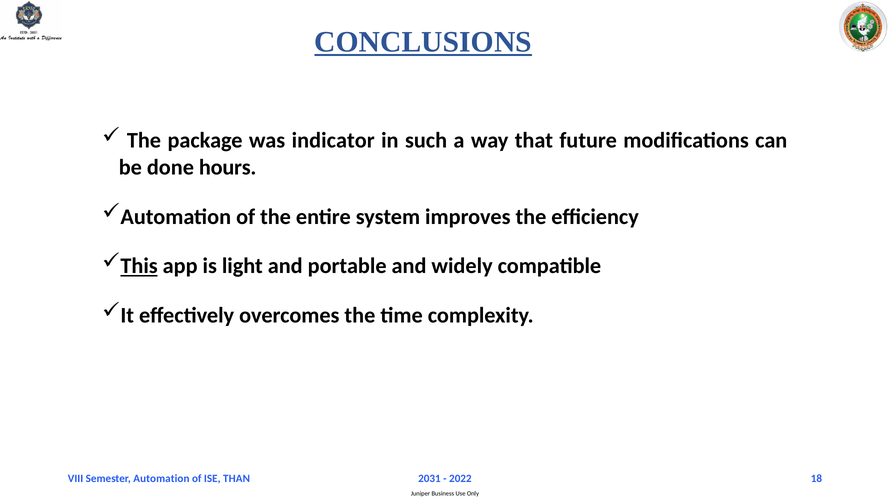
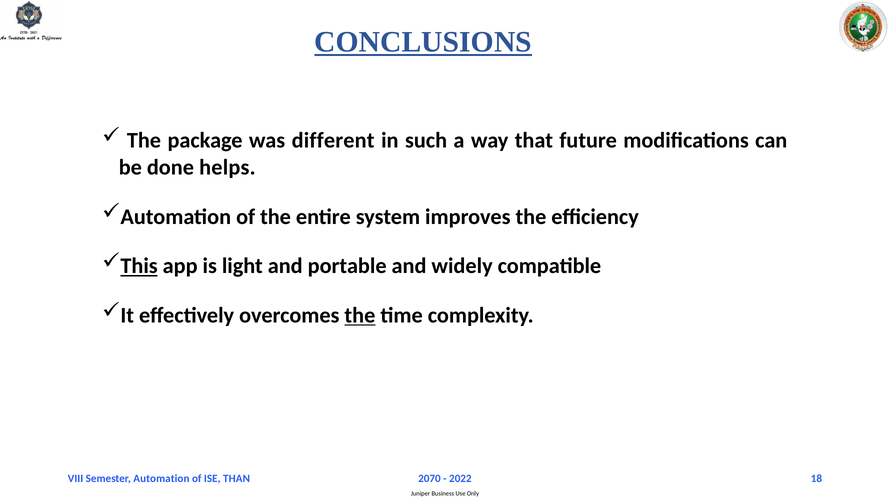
indicator: indicator -> different (333, 141)
hours: hours -> helps (227, 167)
the underline: none -> present (360, 315)
2031: 2031 -> 2070 (429, 478)
